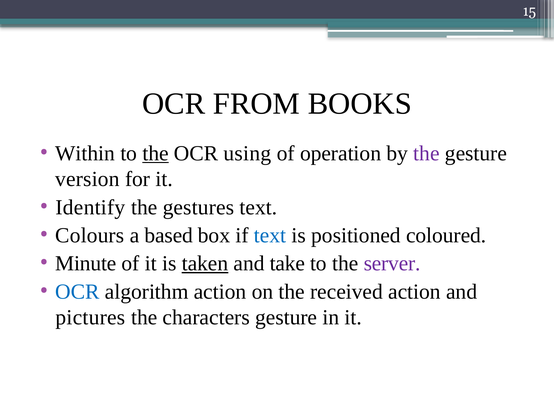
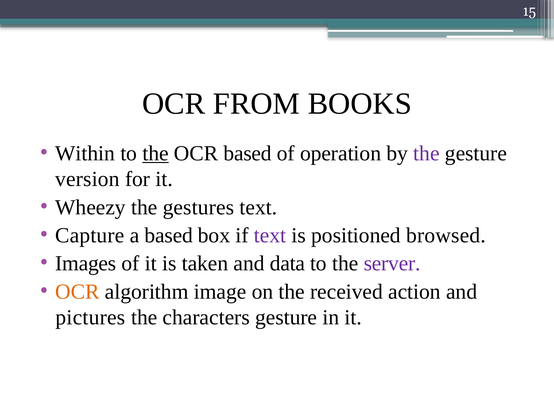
OCR using: using -> based (248, 153)
Identify: Identify -> Wheezy (91, 207)
Colours: Colours -> Capture (90, 236)
text colour: blue -> purple (270, 236)
coloured: coloured -> browsed (446, 236)
Minute: Minute -> Images (86, 264)
taken underline: present -> none (205, 264)
take: take -> data (287, 264)
OCR colour: blue -> orange (77, 292)
algorithm action: action -> image (220, 292)
